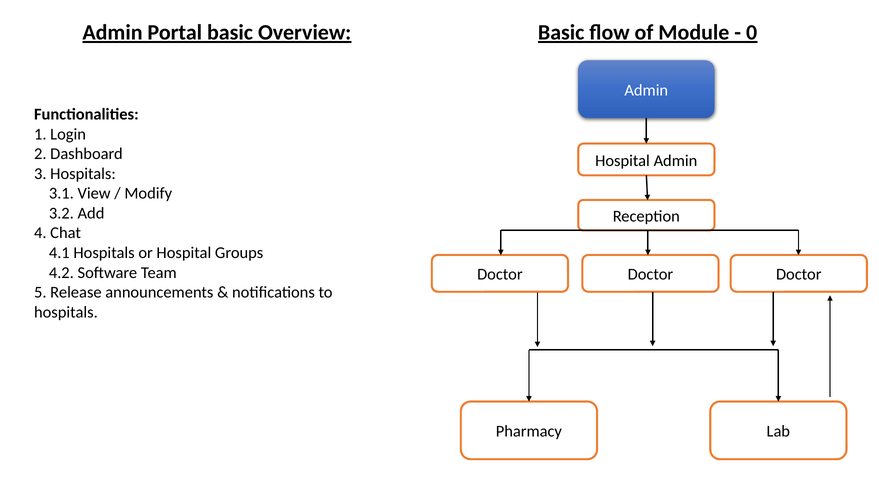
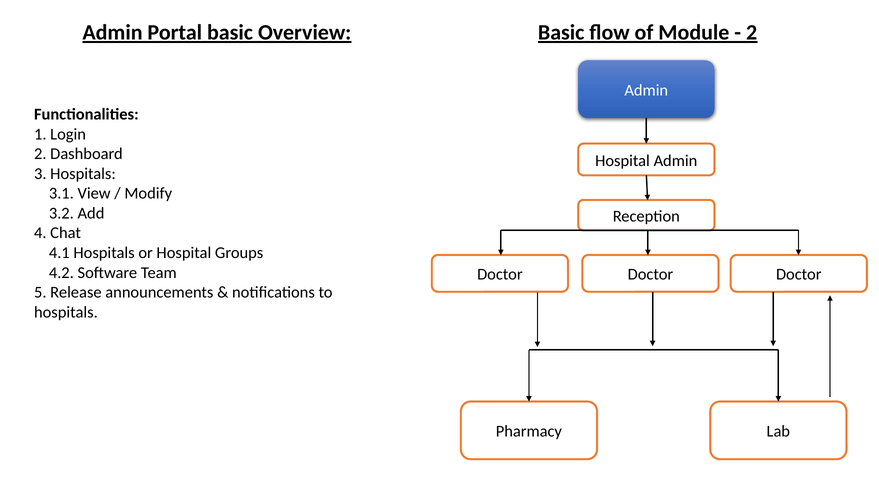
0: 0 -> 2 (752, 33)
